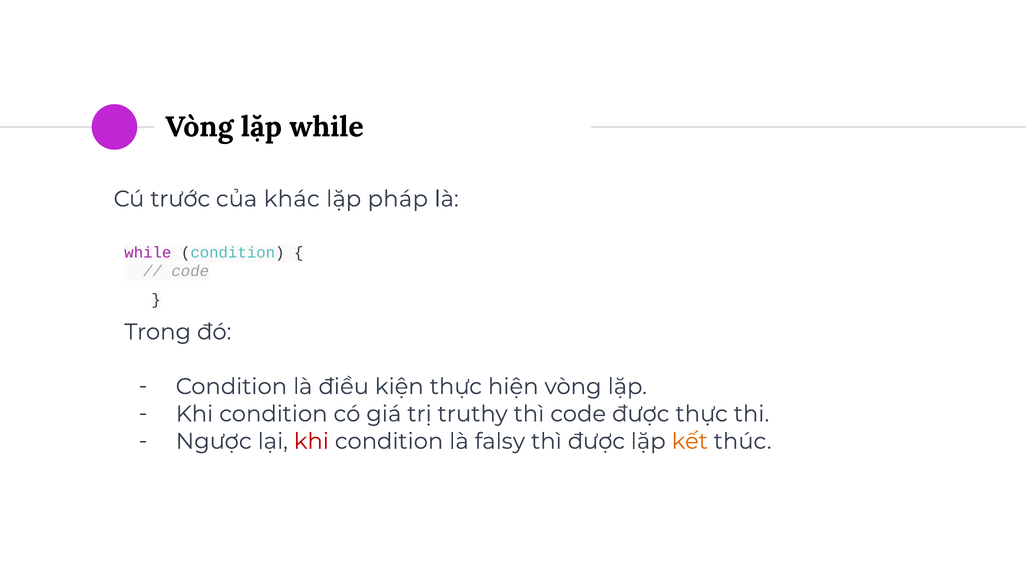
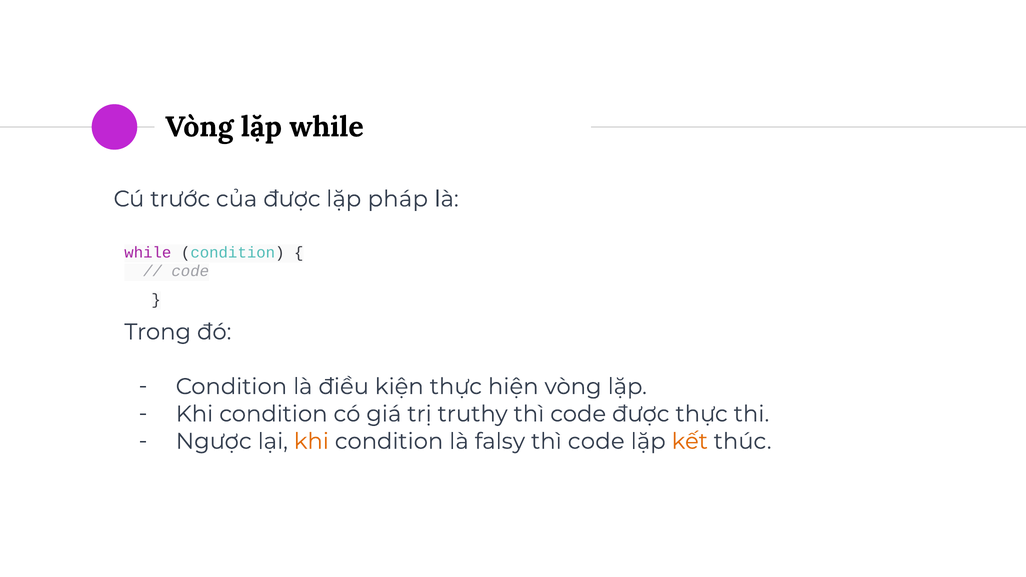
của khác: khác -> được (292, 199)
khi colour: red -> orange (311, 441)
falsy thì được: được -> code (596, 441)
